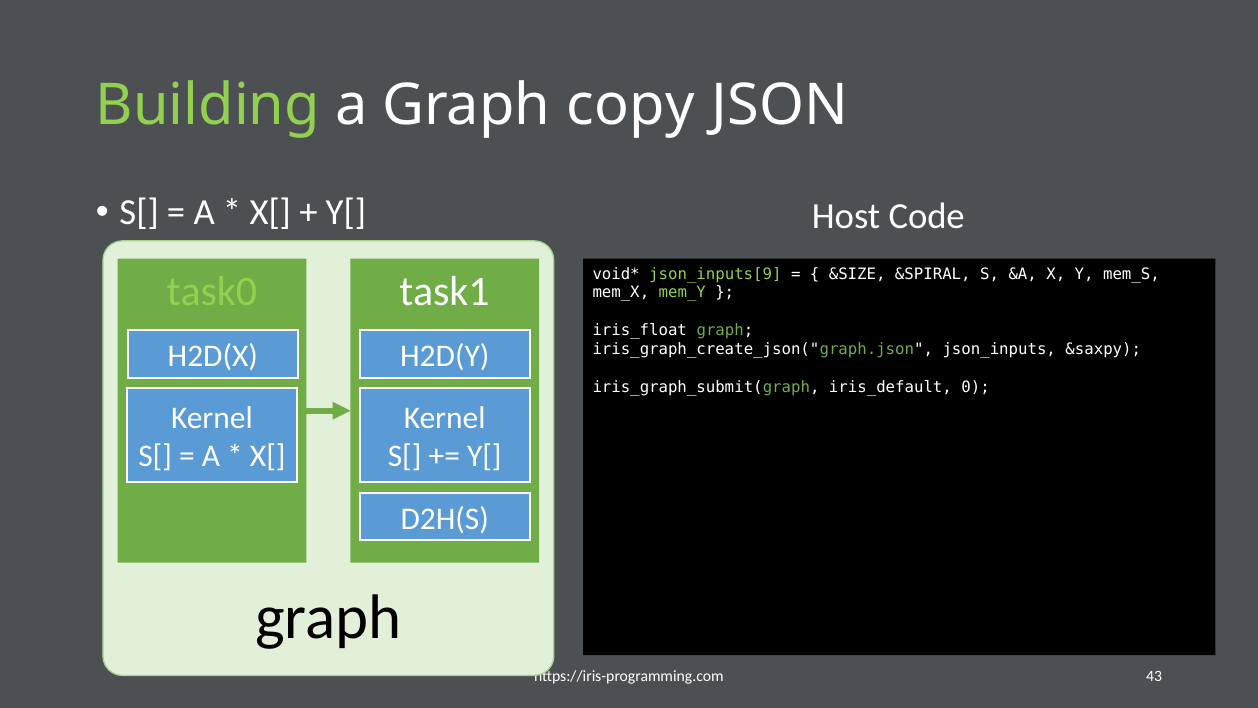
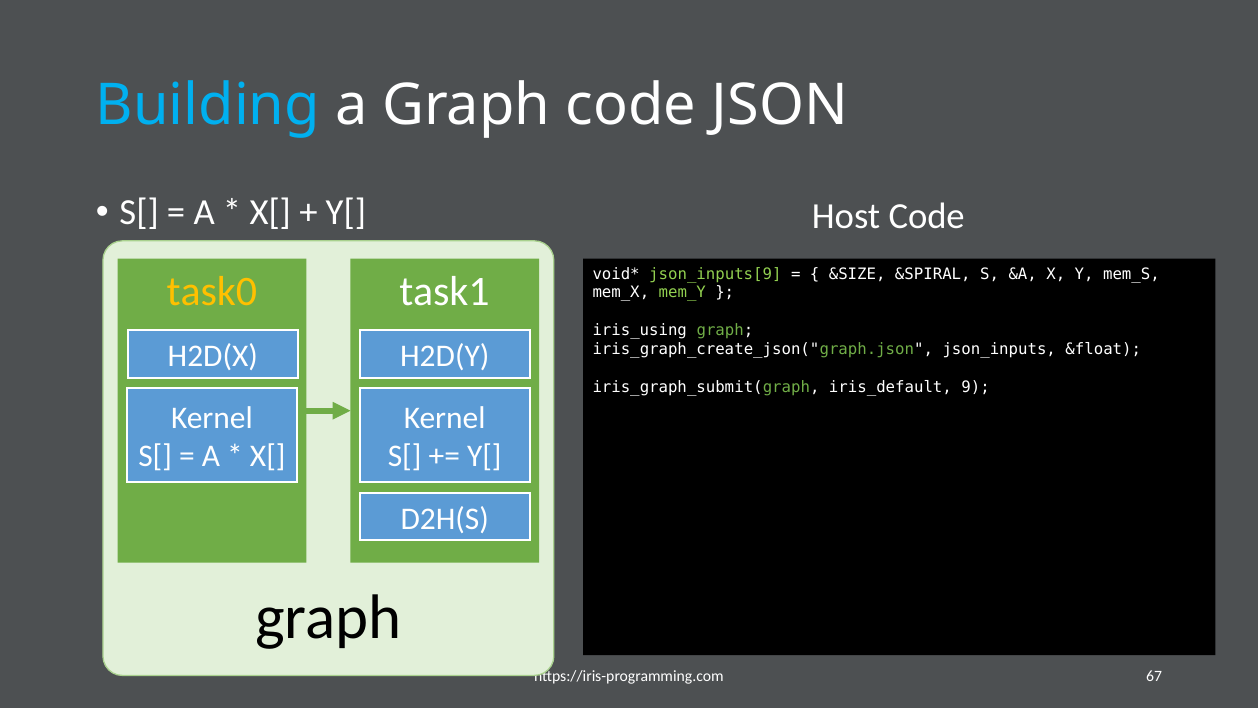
Building colour: light green -> light blue (208, 106)
Graph copy: copy -> code (631, 106)
task0 colour: light green -> yellow (212, 291)
iris_float: iris_float -> iris_using (640, 330)
&saxpy: &saxpy -> &float (1103, 349)
0: 0 -> 9 (976, 387)
43: 43 -> 67 (1154, 676)
